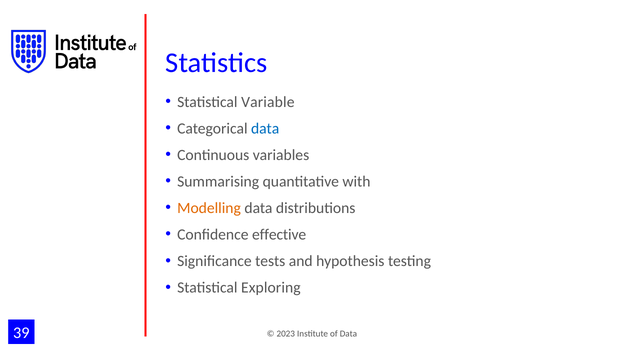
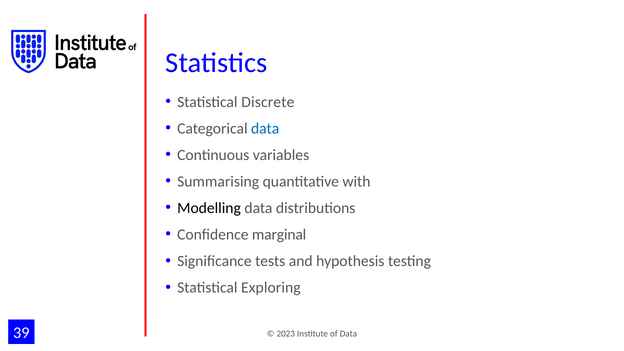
Statistical Variable: Variable -> Discrete (268, 102)
Modelling colour: orange -> black (209, 208)
effective: effective -> marginal (279, 235)
